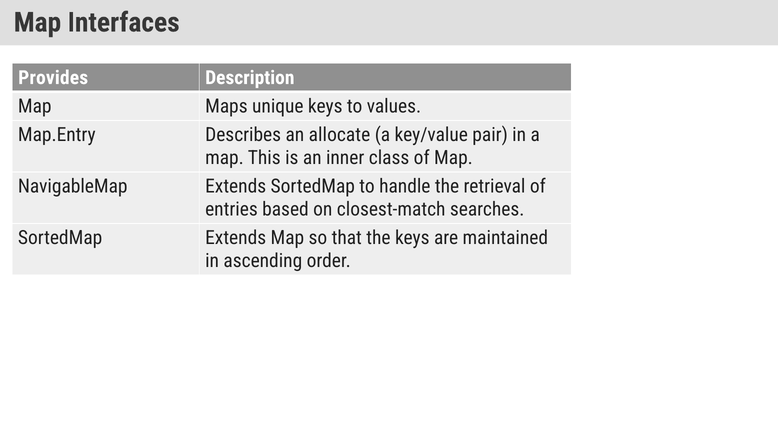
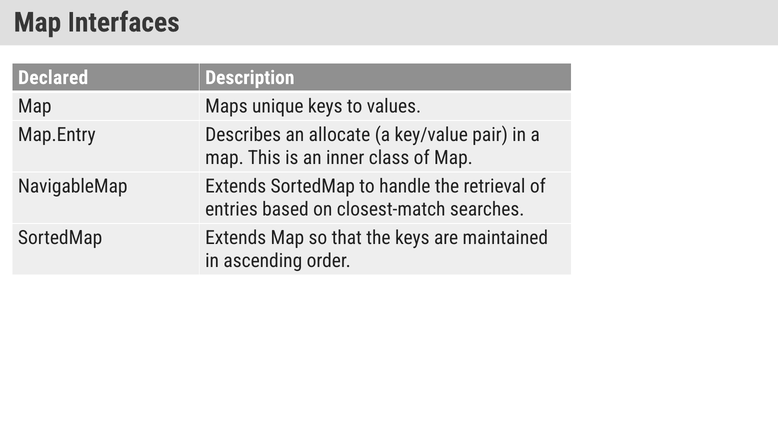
Provides: Provides -> Declared (53, 78)
